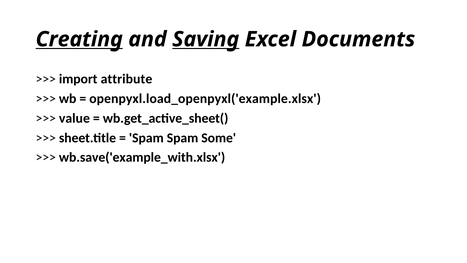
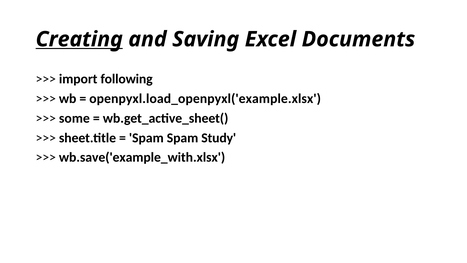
Saving underline: present -> none (206, 39)
attribute: attribute -> following (127, 79)
value: value -> some (74, 118)
Some: Some -> Study (219, 138)
